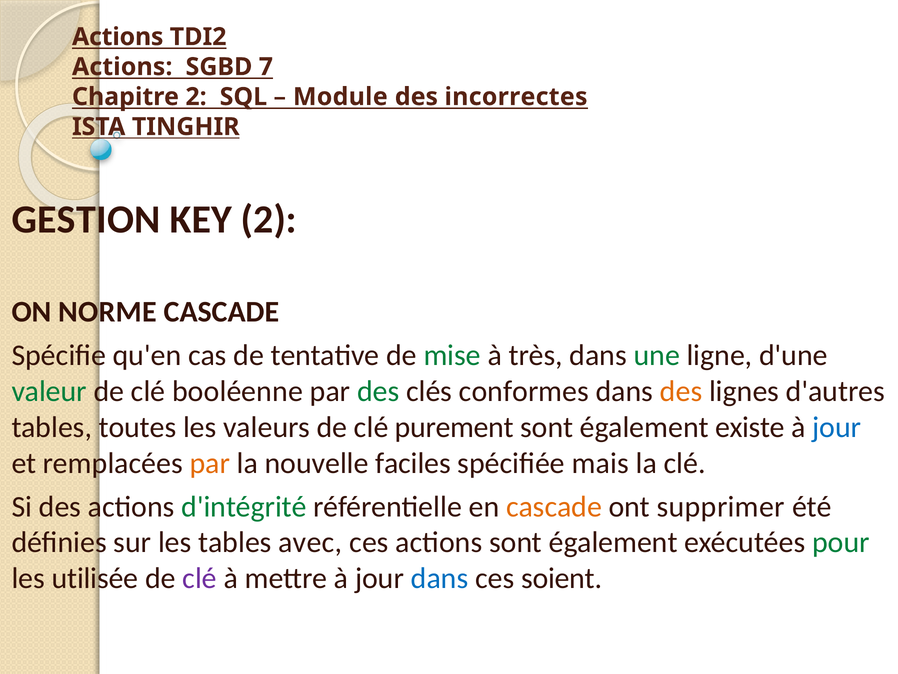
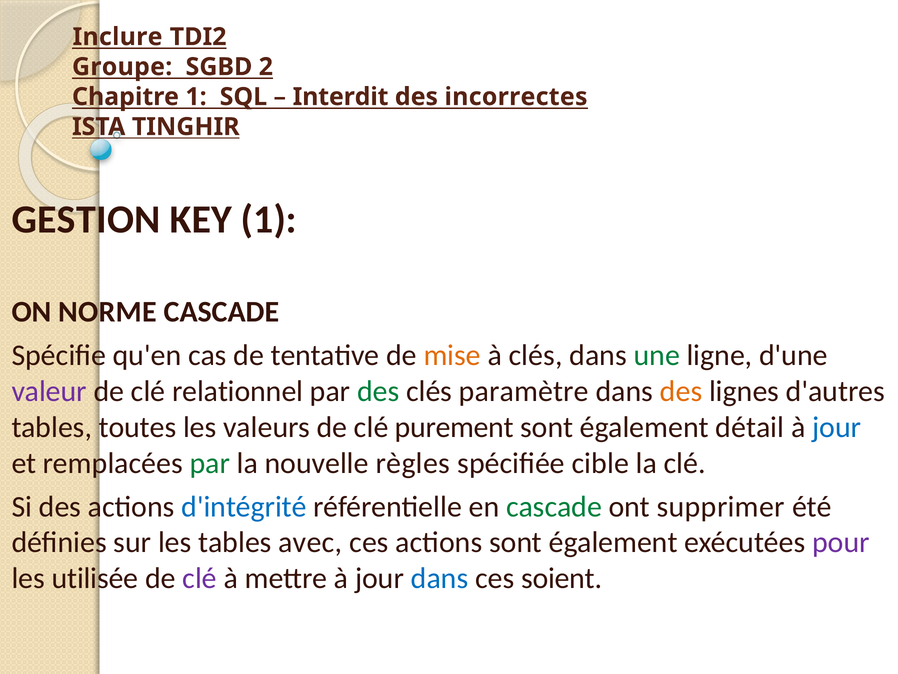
Actions: Actions -> Inclure (117, 37)
Actions: Actions -> Groupe (122, 67)
7: 7 -> 2 (266, 67)
Chapitre 2: 2 -> 1 (196, 97)
Module: Module -> Interdit (341, 97)
KEY 2: 2 -> 1 (269, 220)
mise colour: green -> orange (452, 355)
à très: très -> clés (536, 355)
valeur colour: green -> purple (49, 391)
booléenne: booléenne -> relationnel (238, 391)
conformes: conformes -> paramètre (524, 391)
existe: existe -> détail (750, 427)
par colour: orange -> green (210, 463)
faciles: faciles -> règles (413, 463)
mais: mais -> cible (600, 463)
d'intégrité colour: green -> blue (244, 506)
cascade colour: orange -> green (554, 506)
pour colour: green -> purple (841, 542)
